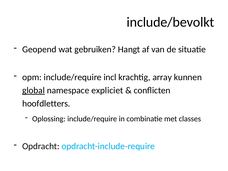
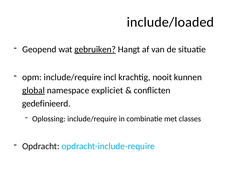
include/bevolkt: include/bevolkt -> include/loaded (170, 22)
gebruiken underline: none -> present (95, 49)
array: array -> nooit (162, 77)
hoofdletters: hoofdletters -> gedefinieerd (46, 104)
